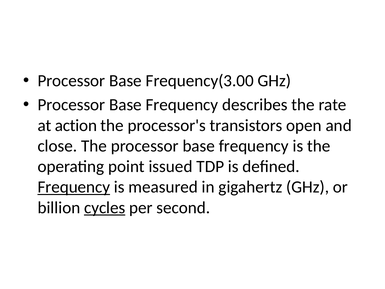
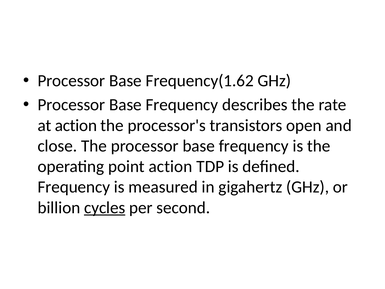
Frequency(3.00: Frequency(3.00 -> Frequency(1.62 (200, 81)
point issued: issued -> action (170, 166)
Frequency underline: present -> none (74, 187)
